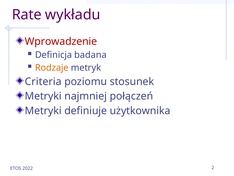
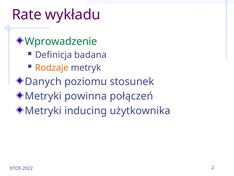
Wprowadzenie colour: red -> green (61, 41)
Criteria: Criteria -> Danych (43, 81)
najmniej: najmniej -> powinna (86, 96)
definiuje: definiuje -> inducing (86, 110)
